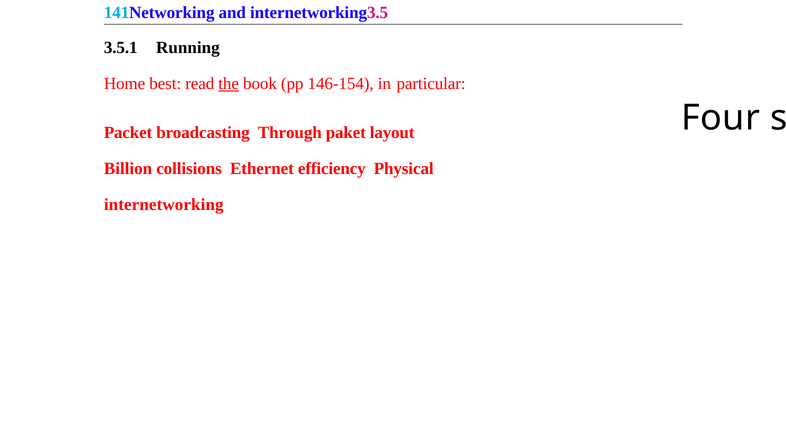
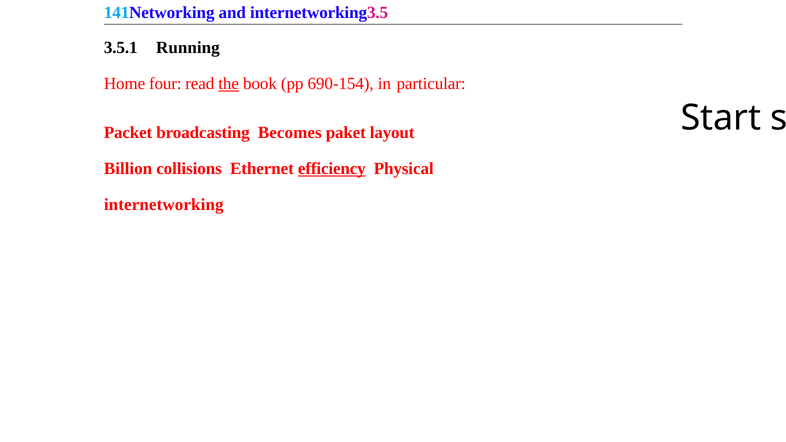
best: best -> four (165, 84)
146-154: 146-154 -> 690-154 (341, 84)
Four: Four -> Start (721, 118)
Through: Through -> Becomes (290, 133)
efficiency underline: none -> present (332, 169)
